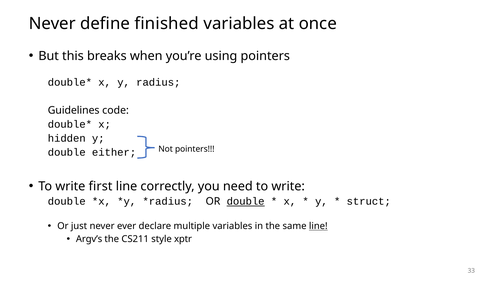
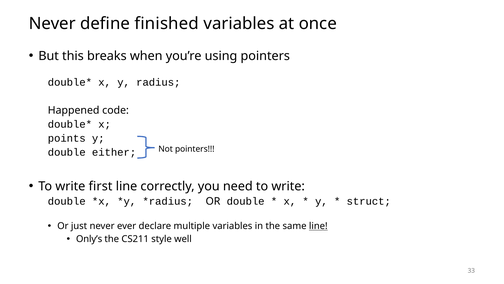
Guidelines: Guidelines -> Happened (74, 110)
hidden: hidden -> points (67, 138)
double underline: present -> none (246, 201)
Argv’s: Argv’s -> Only’s (89, 239)
xptr: xptr -> well (183, 239)
